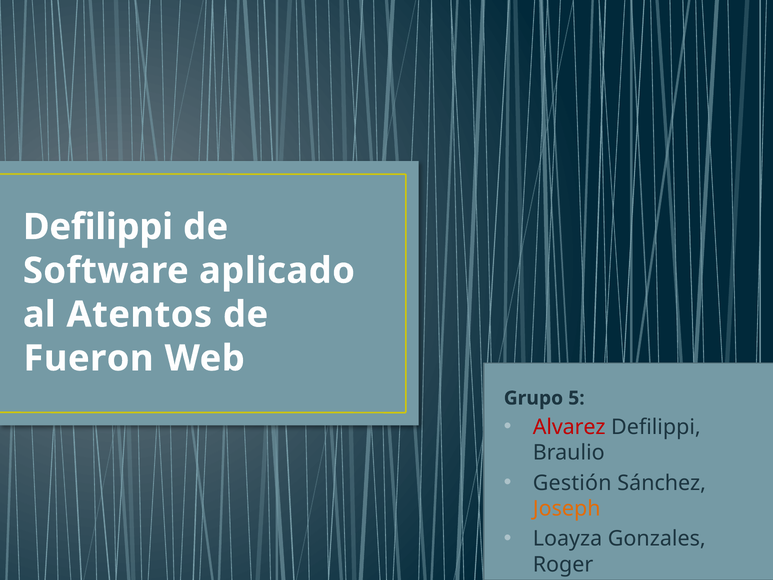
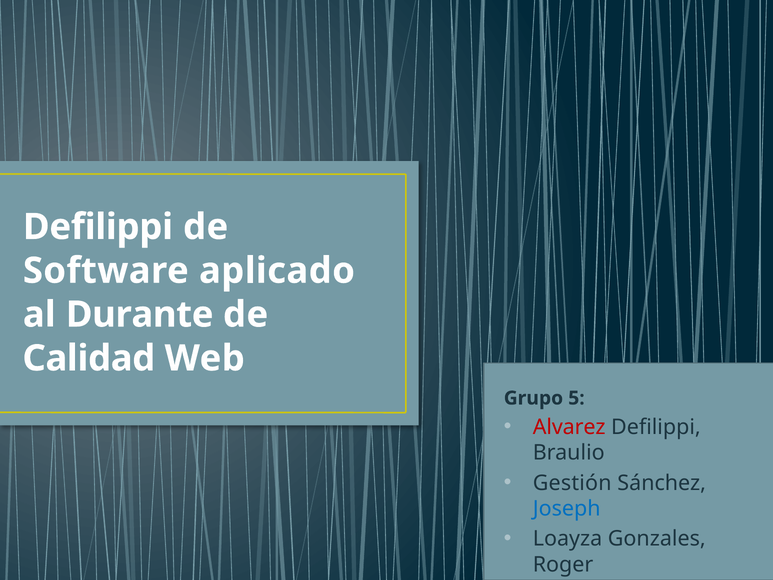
Atentos: Atentos -> Durante (140, 314)
Fueron: Fueron -> Calidad (89, 358)
Joseph colour: orange -> blue (567, 509)
